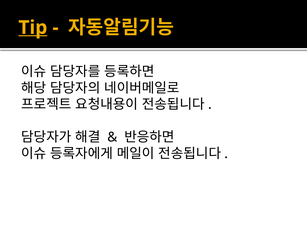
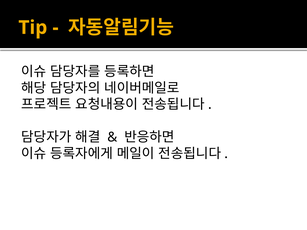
Tip underline: present -> none (33, 28)
